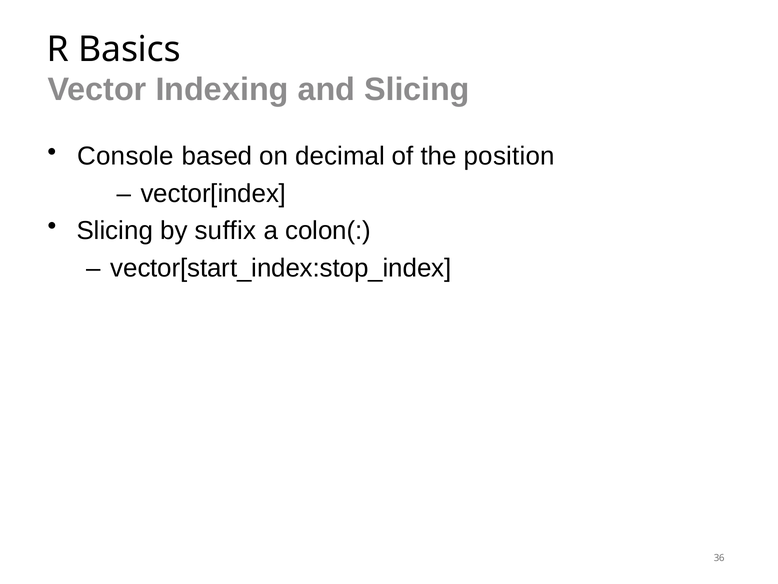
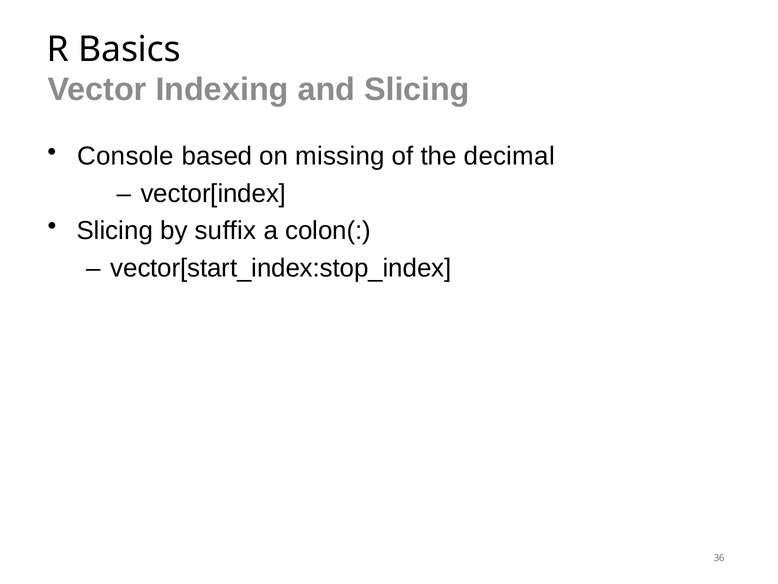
decimal: decimal -> missing (340, 156)
position: position -> decimal (509, 156)
